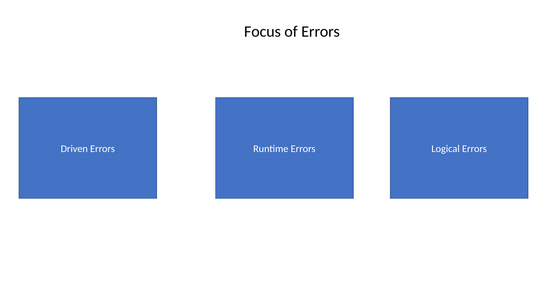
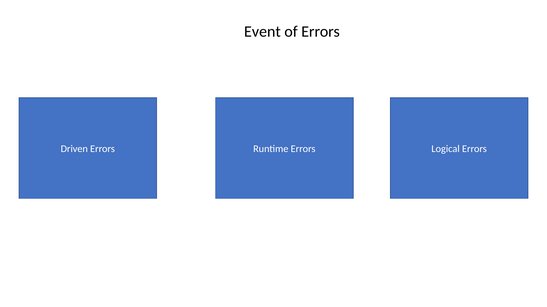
Focus: Focus -> Event (262, 32)
